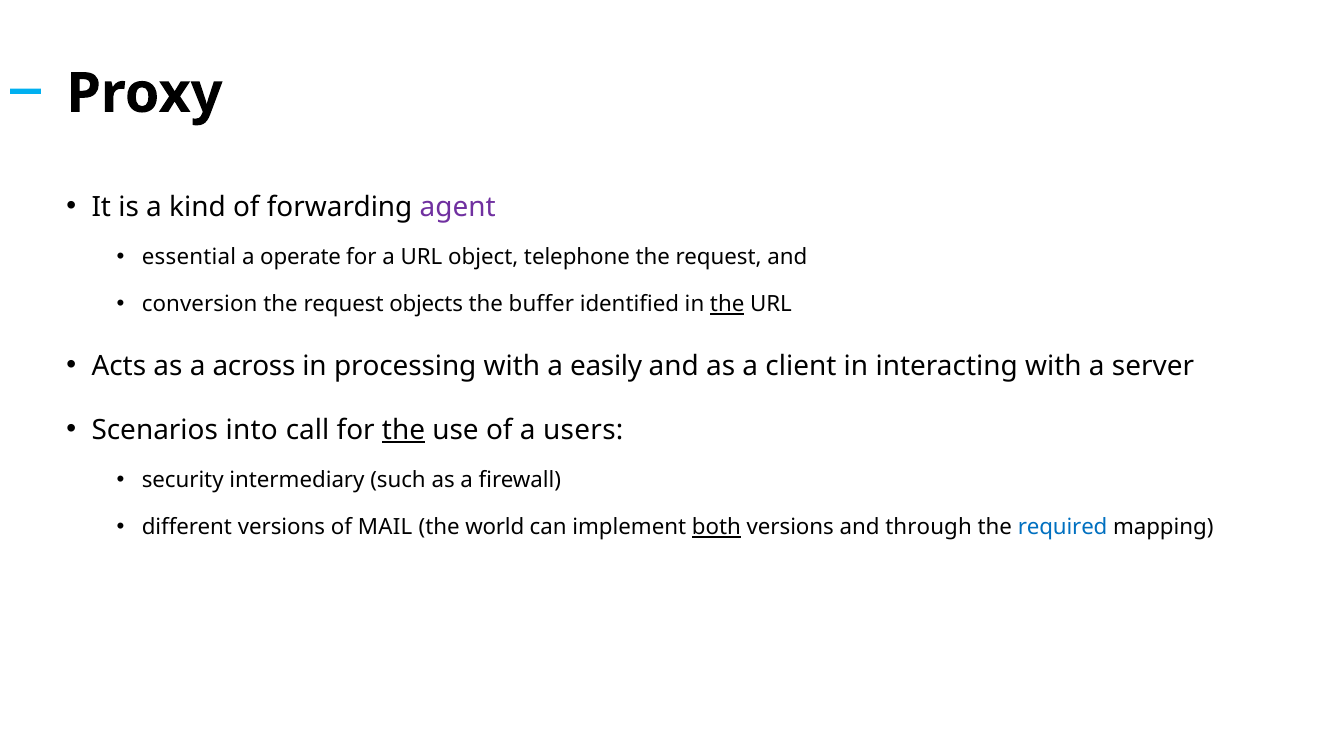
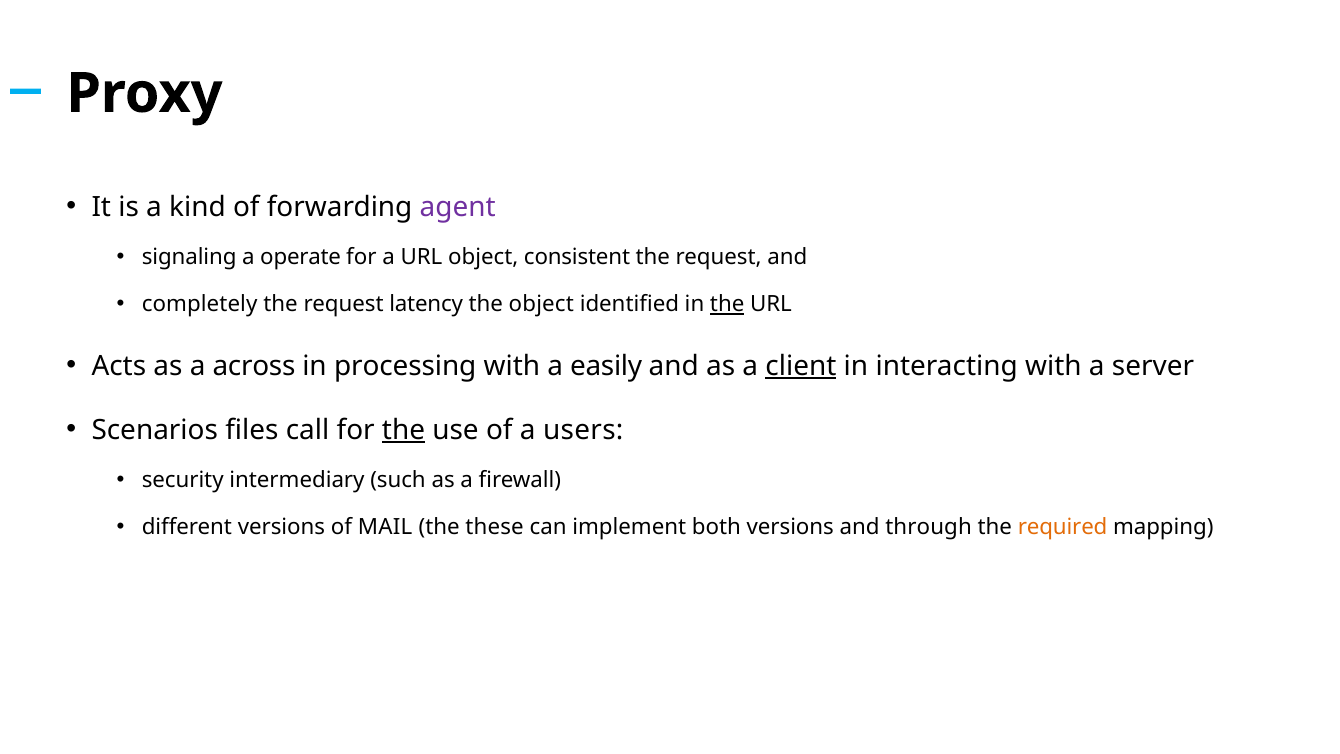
essential: essential -> signaling (189, 257)
telephone: telephone -> consistent (577, 257)
conversion: conversion -> completely (200, 304)
objects: objects -> latency (426, 304)
the buffer: buffer -> object (541, 304)
client underline: none -> present (801, 366)
into: into -> files (252, 430)
world: world -> these (495, 527)
both underline: present -> none (716, 527)
required colour: blue -> orange (1063, 527)
